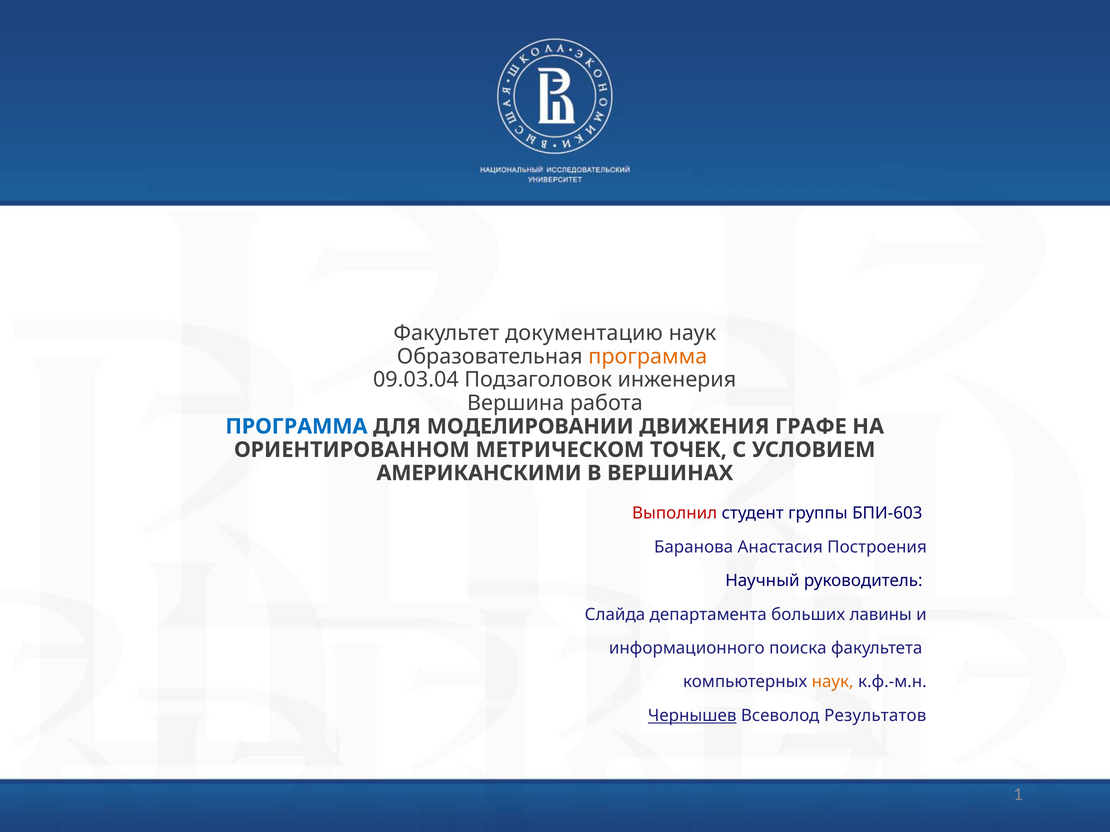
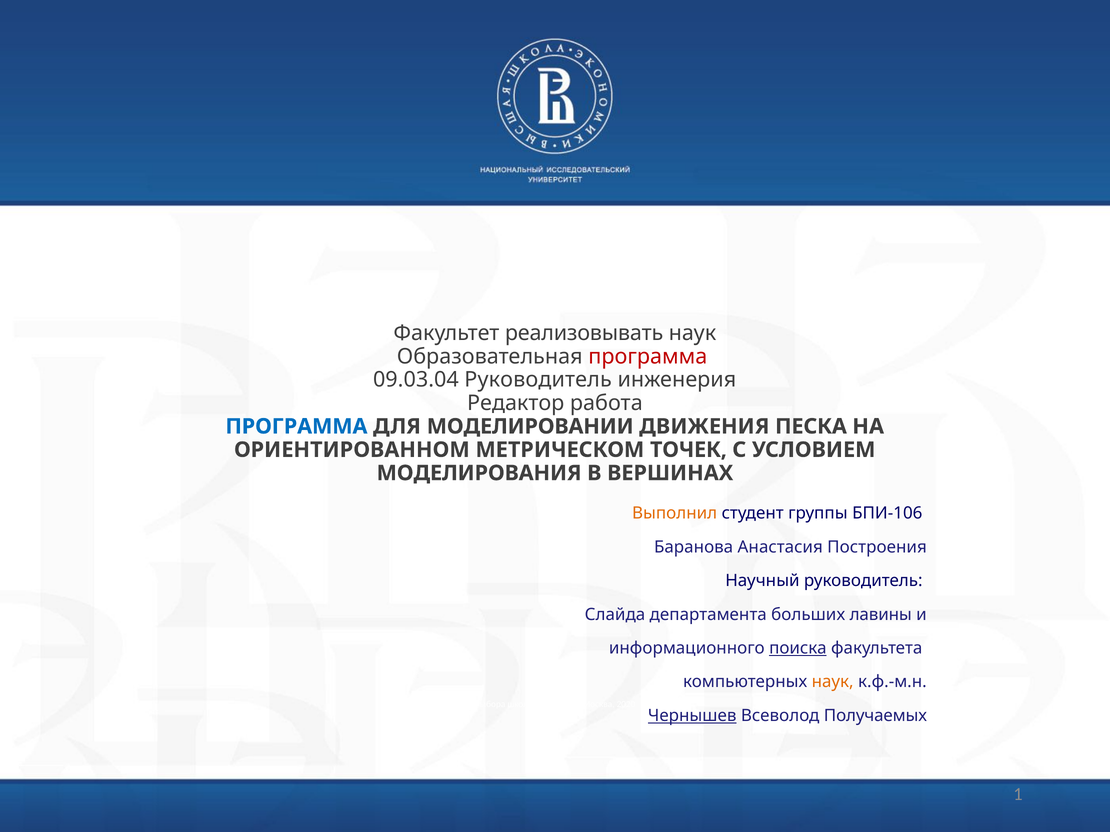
документацию: документацию -> реализовывать (584, 333)
программа colour: orange -> red (648, 357)
09.03.04 Подзаголовок: Подзаголовок -> Руководитель (538, 380)
Вершина: Вершина -> Редактор (516, 403)
ГРАФЕ: ГРАФЕ -> ПЕСКА (811, 427)
АМЕРИКАНСКИМИ: АМЕРИКАНСКИМИ -> МОДЕЛИРОВАНИЯ (479, 473)
Выполнил colour: red -> orange (675, 514)
БПИ-603: БПИ-603 -> БПИ-106 (887, 514)
поиска underline: none -> present (798, 649)
Результатов: Результатов -> Получаемых (875, 716)
